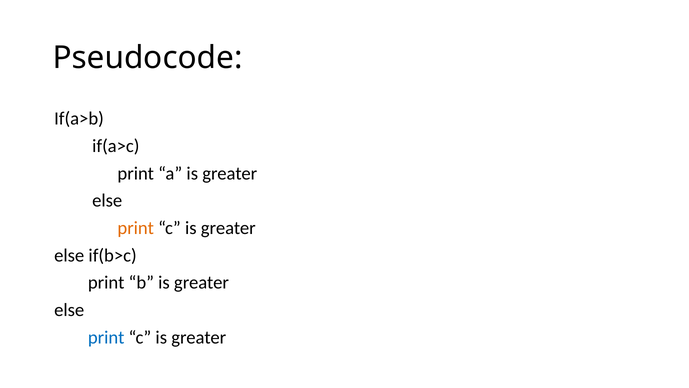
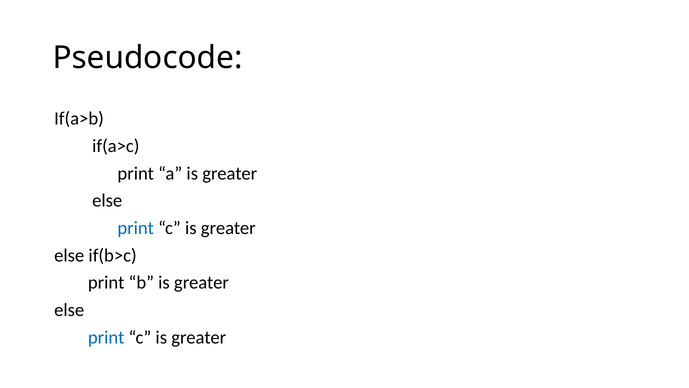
print colour: orange -> blue (136, 228)
